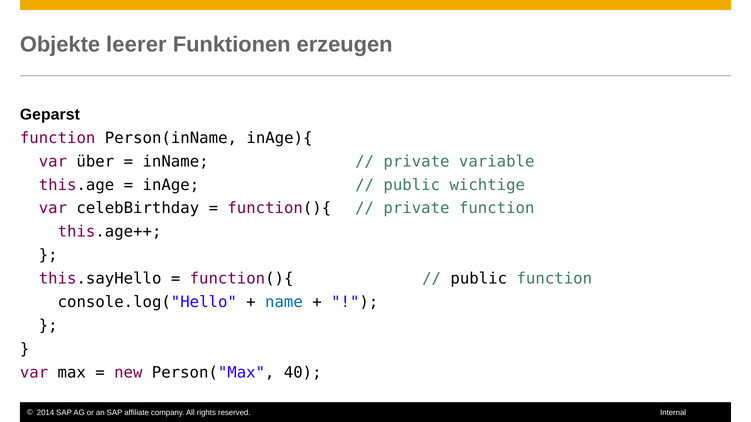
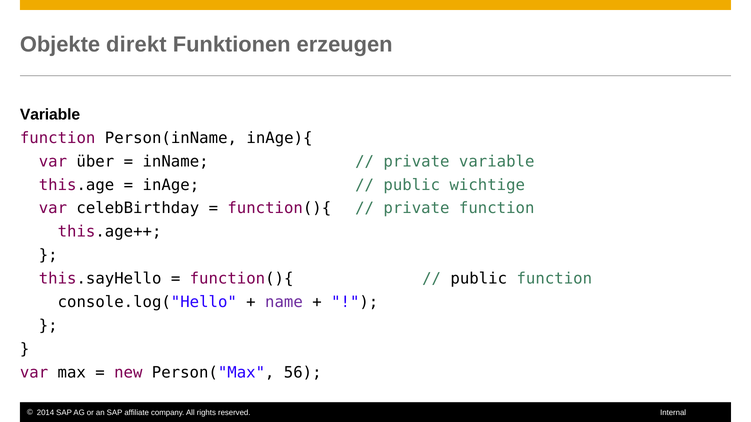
leerer: leerer -> direkt (136, 45)
Geparst: Geparst -> Variable (50, 115)
name colour: blue -> purple (284, 302)
40: 40 -> 56 (303, 373)
